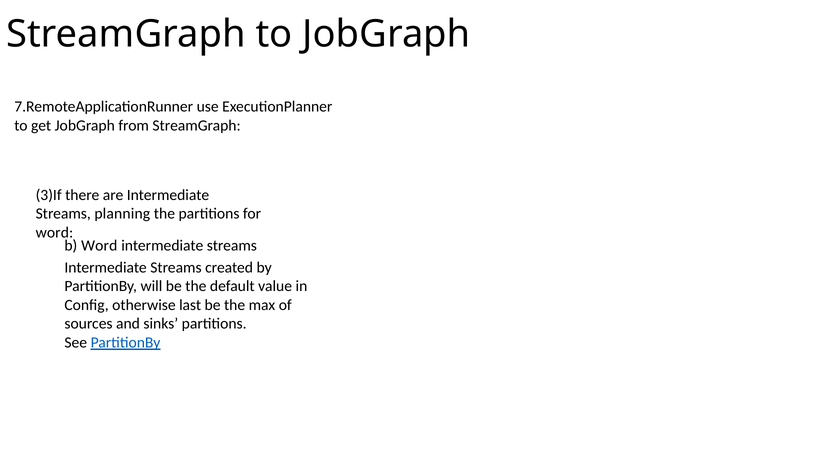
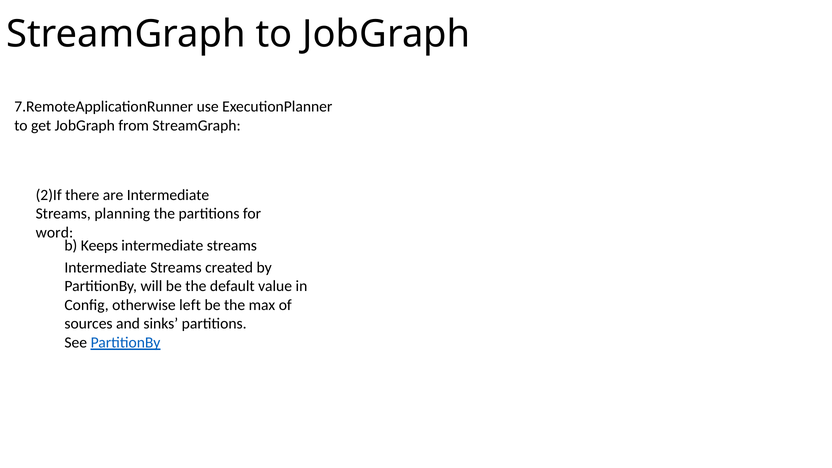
3)If: 3)If -> 2)If (49, 195)
b Word: Word -> Keeps (99, 245)
last: last -> left (190, 305)
